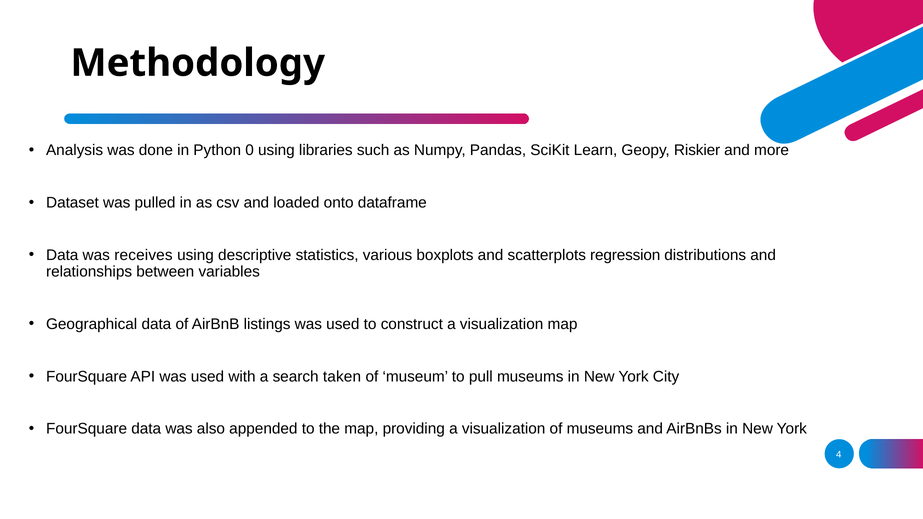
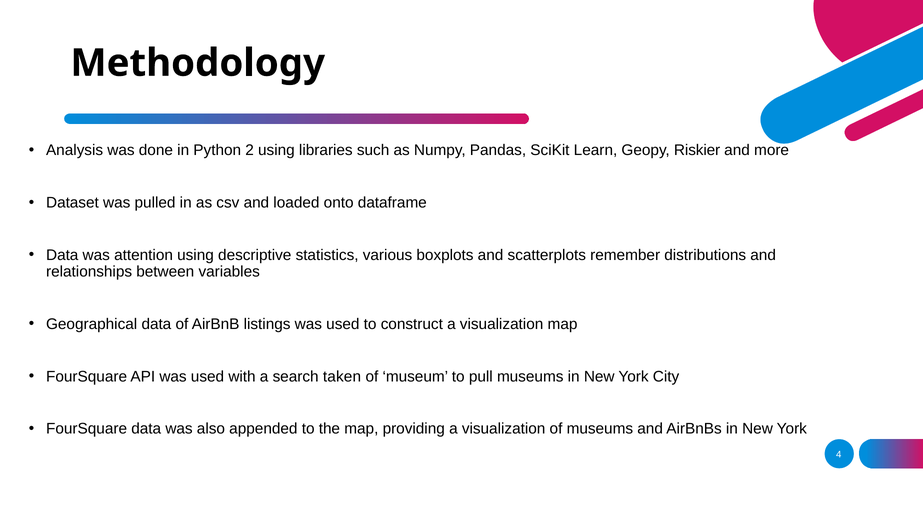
0: 0 -> 2 (250, 150)
receives: receives -> attention (144, 255)
regression: regression -> remember (625, 255)
